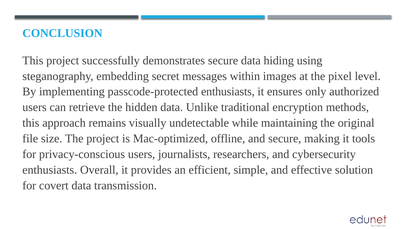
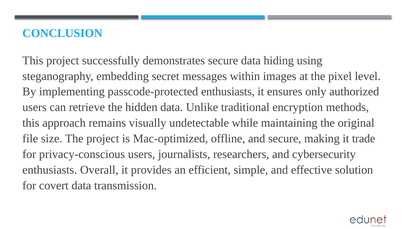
tools: tools -> trade (364, 138)
